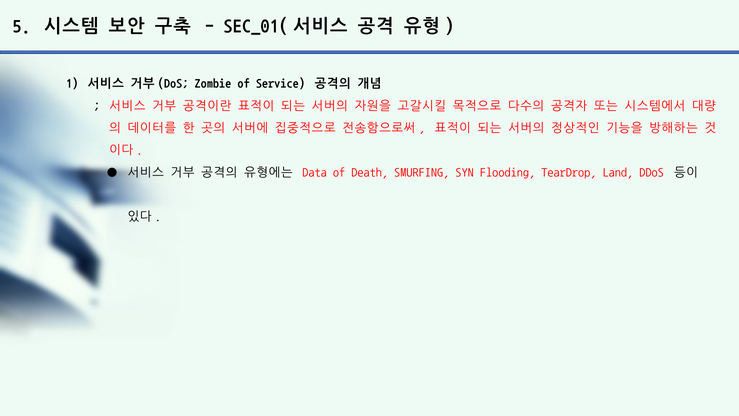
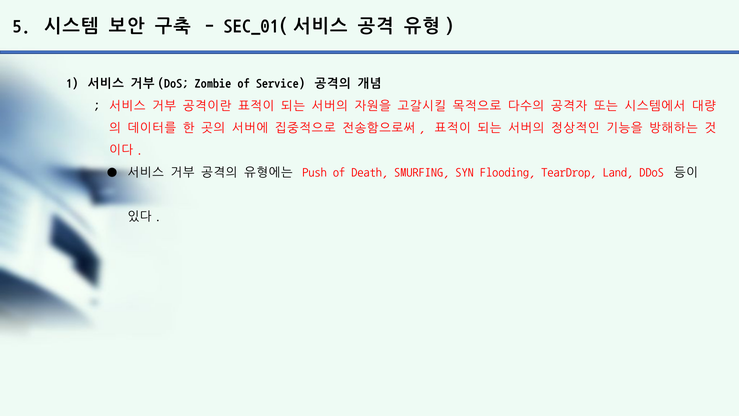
Data: Data -> Push (315, 172)
